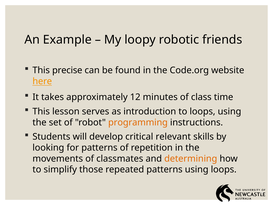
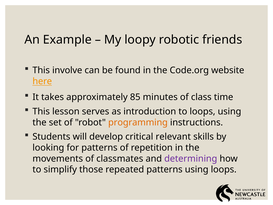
precise: precise -> involve (67, 70)
12: 12 -> 85 (135, 97)
determining colour: orange -> purple (191, 158)
